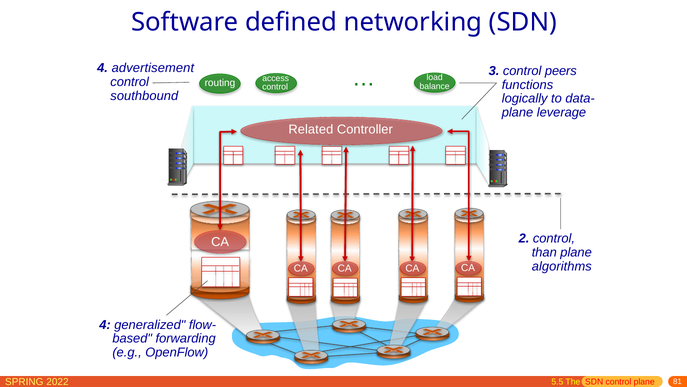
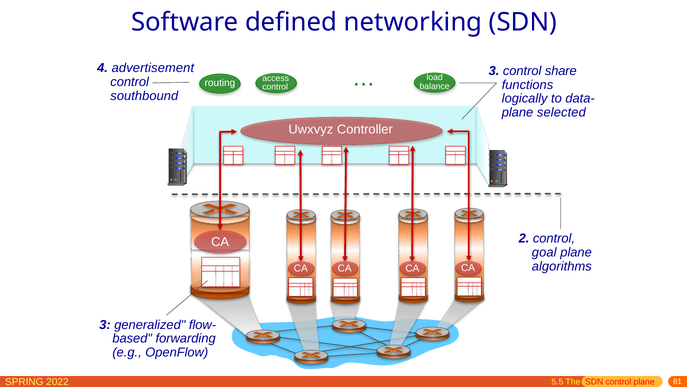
peers: peers -> share (561, 71)
leverage: leverage -> selected (561, 113)
Related: Related -> Uwxvyz (311, 130)
than: than -> goal (544, 252)
4: 4 -> 3 (105, 324)
